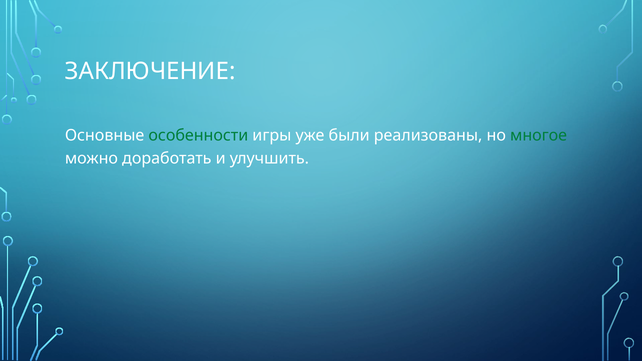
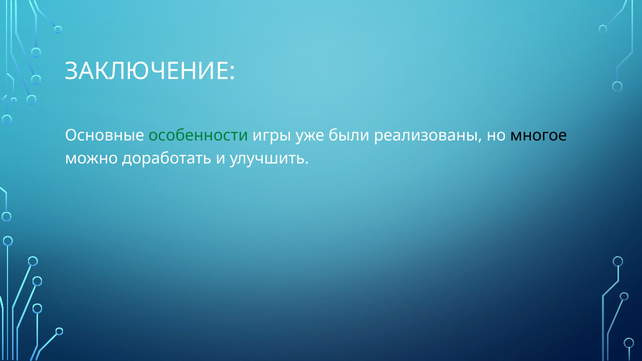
многое colour: green -> black (539, 135)
